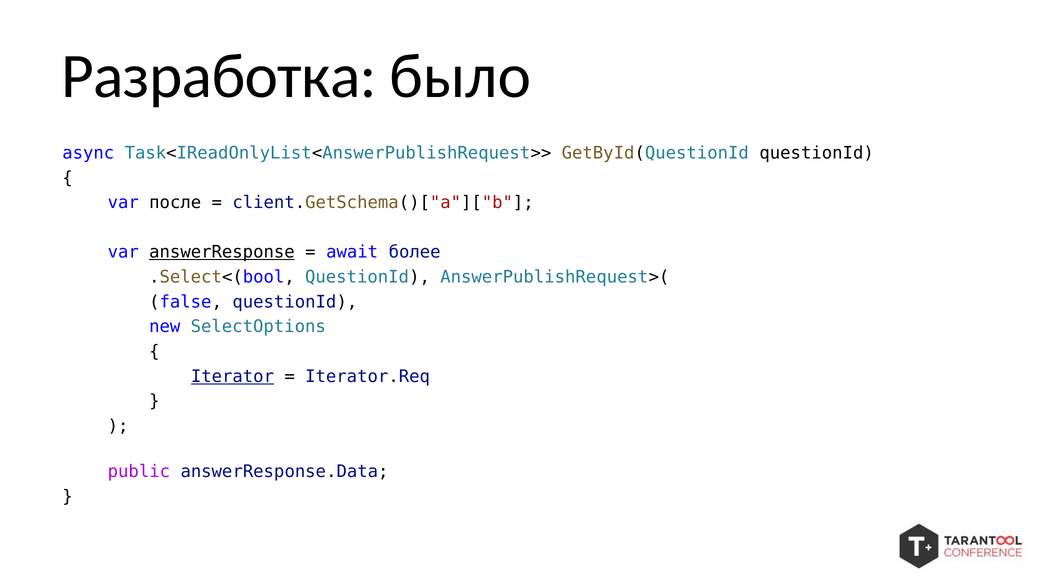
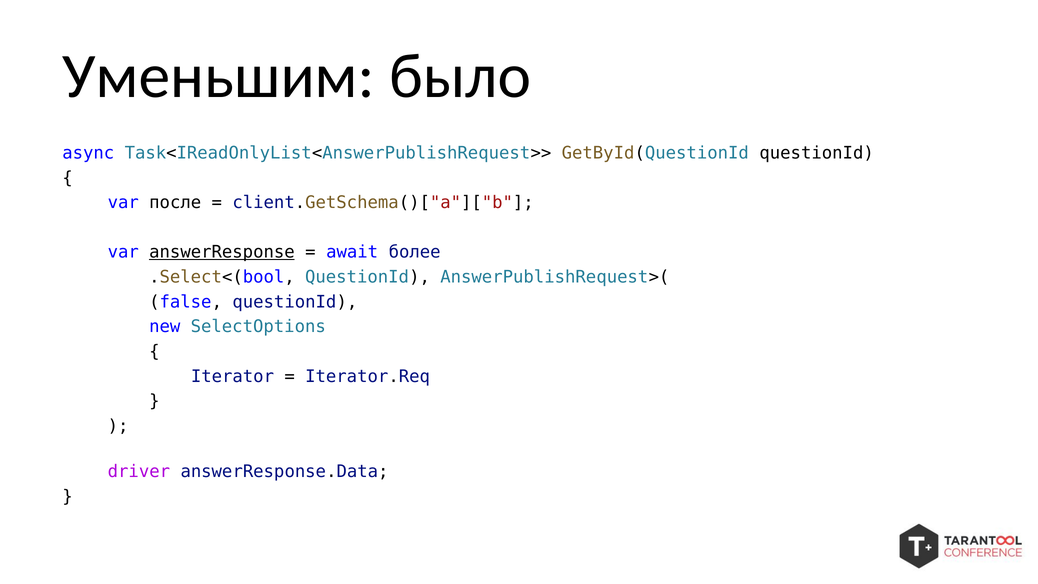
Разработка: Разработка -> Уменьшим (219, 76)
Iterator underline: present -> none (232, 376)
public: public -> driver (139, 471)
